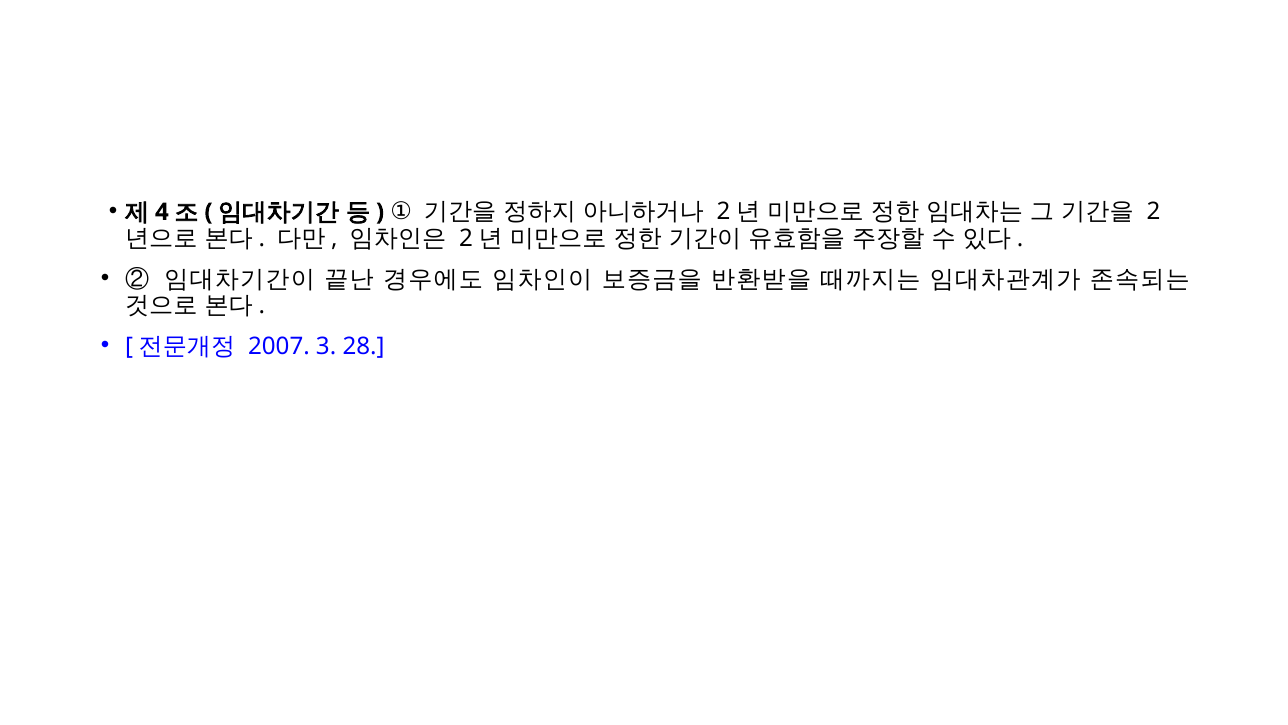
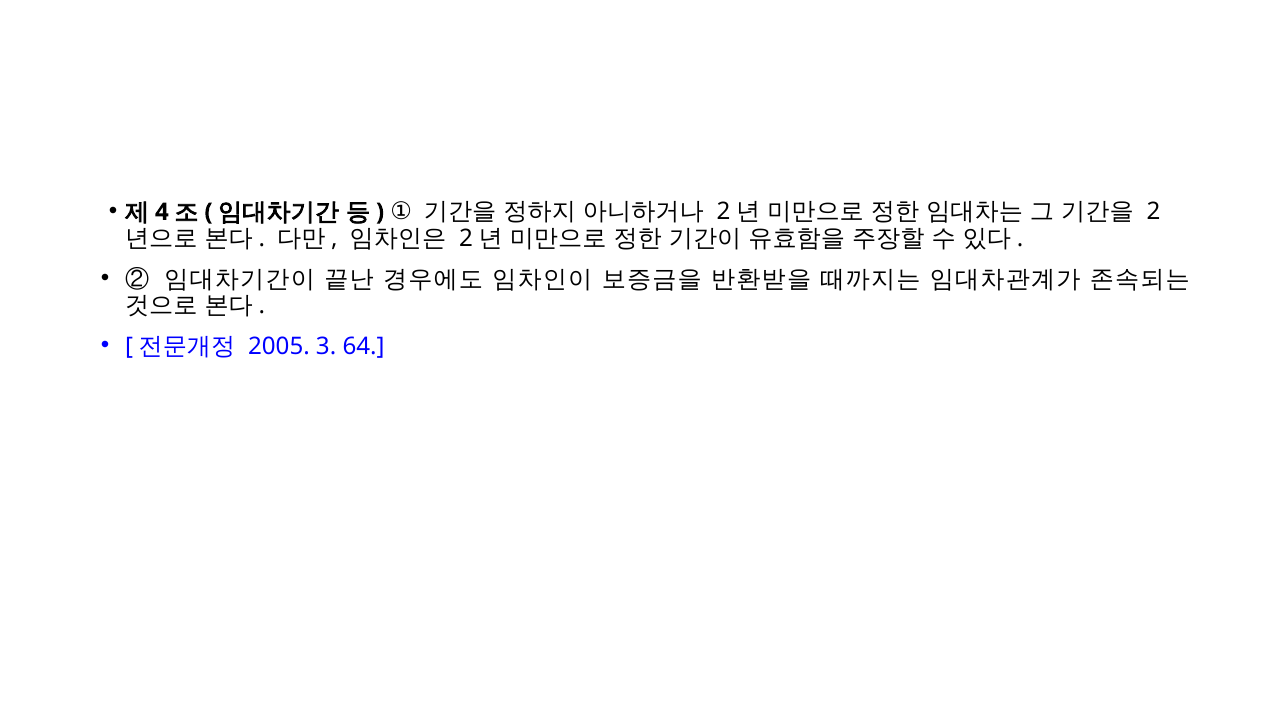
2007: 2007 -> 2005 (279, 346)
28: 28 -> 64 (364, 346)
